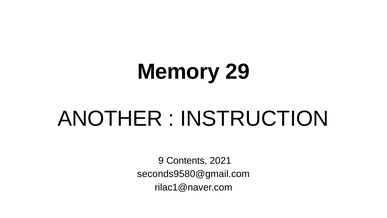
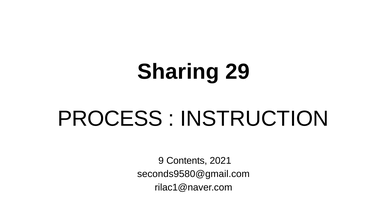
Memory: Memory -> Sharing (178, 71)
ANOTHER: ANOTHER -> PROCESS (110, 118)
